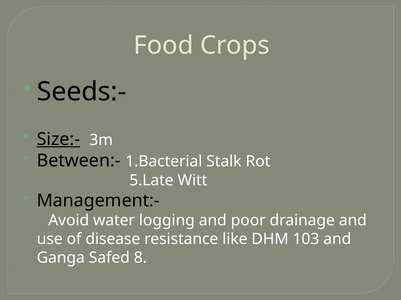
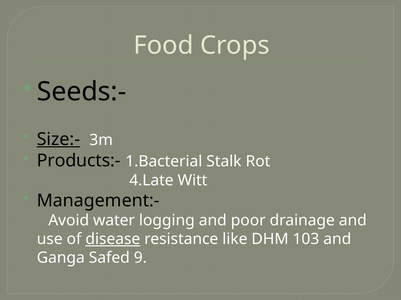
Between:-: Between:- -> Products:- (79, 161)
5.Late: 5.Late -> 4.Late (151, 181)
disease underline: none -> present (113, 240)
8: 8 -> 9 (140, 258)
